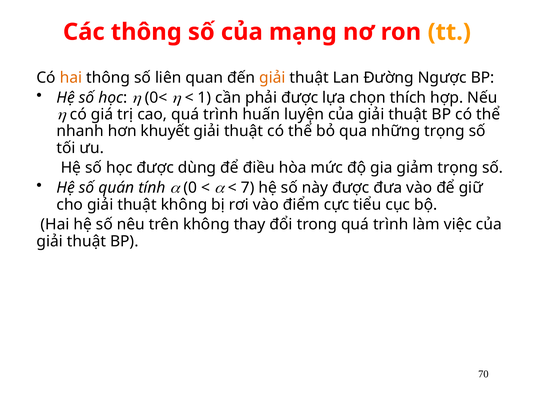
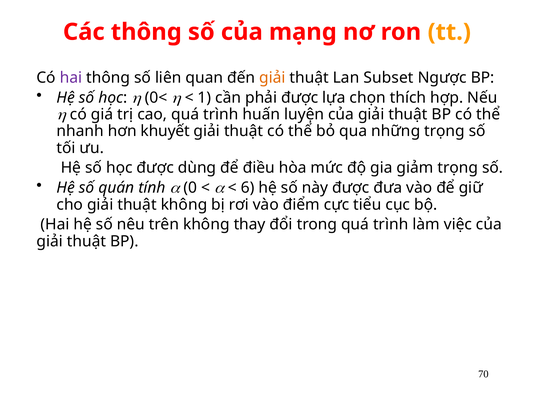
hai colour: orange -> purple (71, 78)
Đường: Đường -> Subset (388, 78)
7: 7 -> 6 (248, 188)
